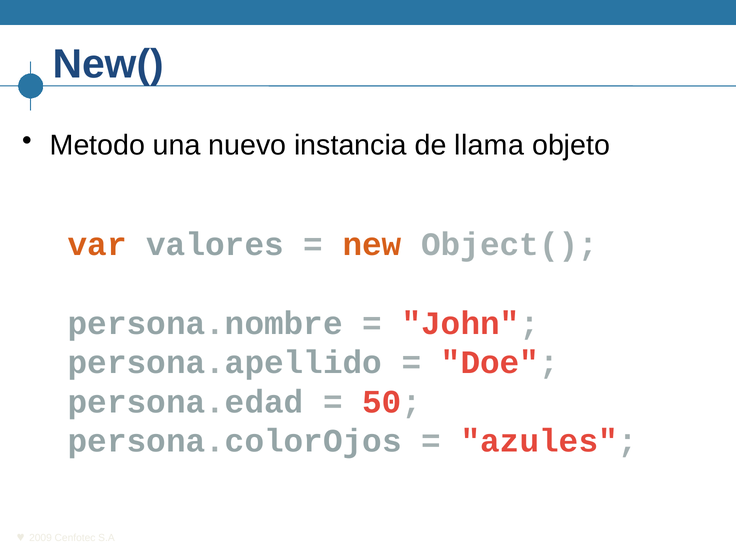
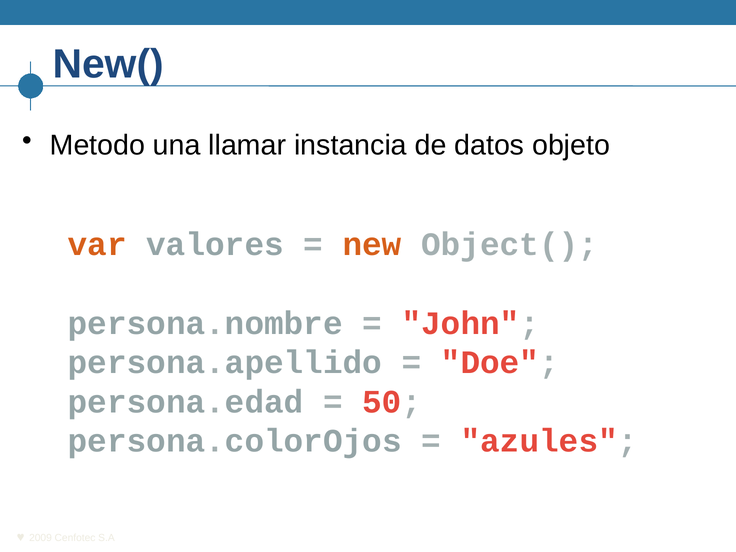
nuevo: nuevo -> llamar (247, 145)
llama: llama -> datos (489, 145)
